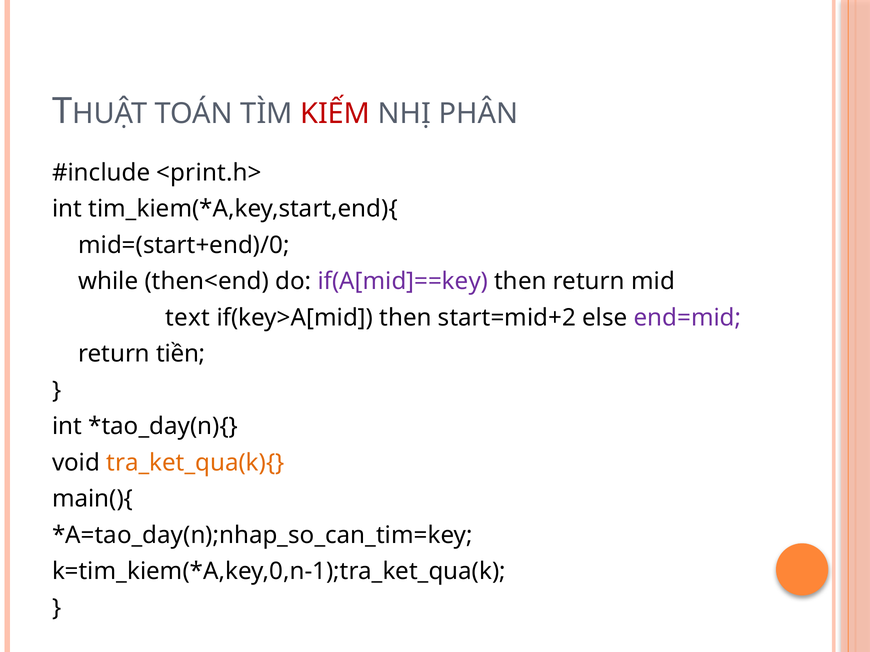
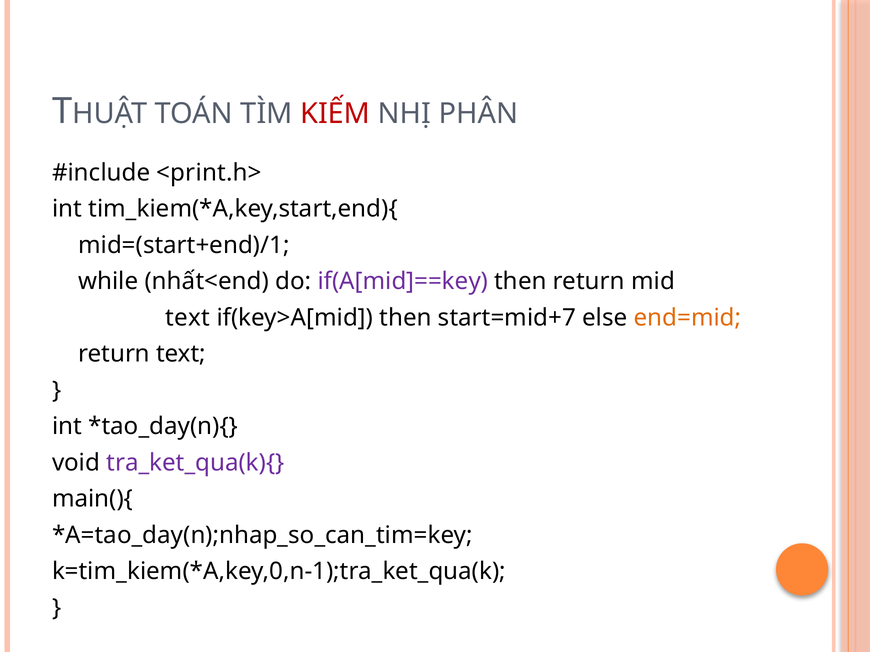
mid=(start+end)/0: mid=(start+end)/0 -> mid=(start+end)/1 (184, 245)
then<end: then<end -> nhất<end (207, 282)
start=mid+2: start=mid+2 -> start=mid+7 (507, 318)
end=mid colour: purple -> orange (687, 318)
return tiền: tiền -> text (181, 354)
tra_ket_qua(k){ colour: orange -> purple (195, 463)
